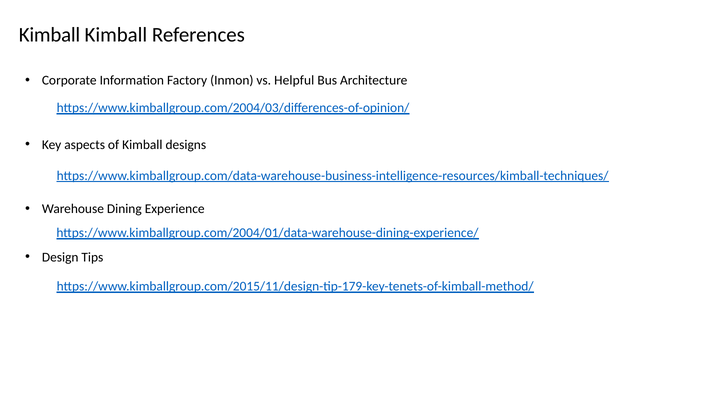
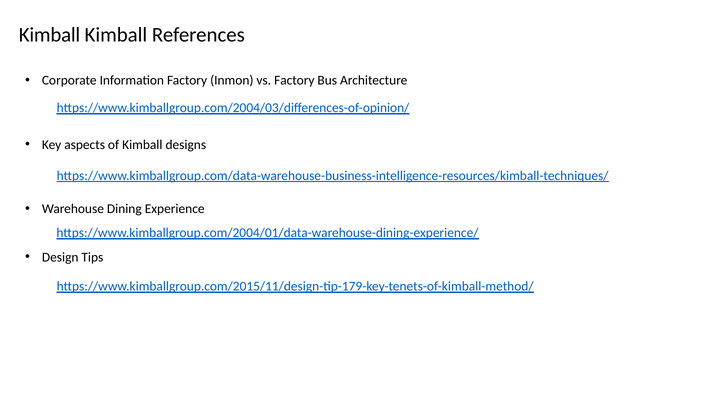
vs Helpful: Helpful -> Factory (294, 80)
